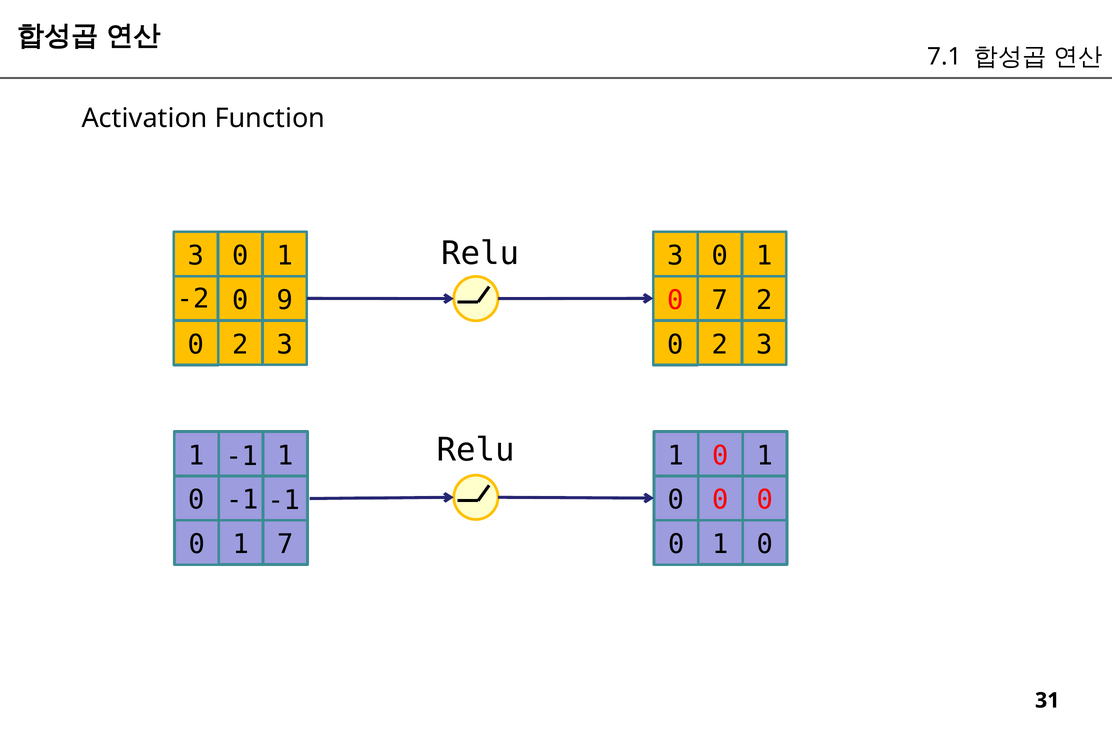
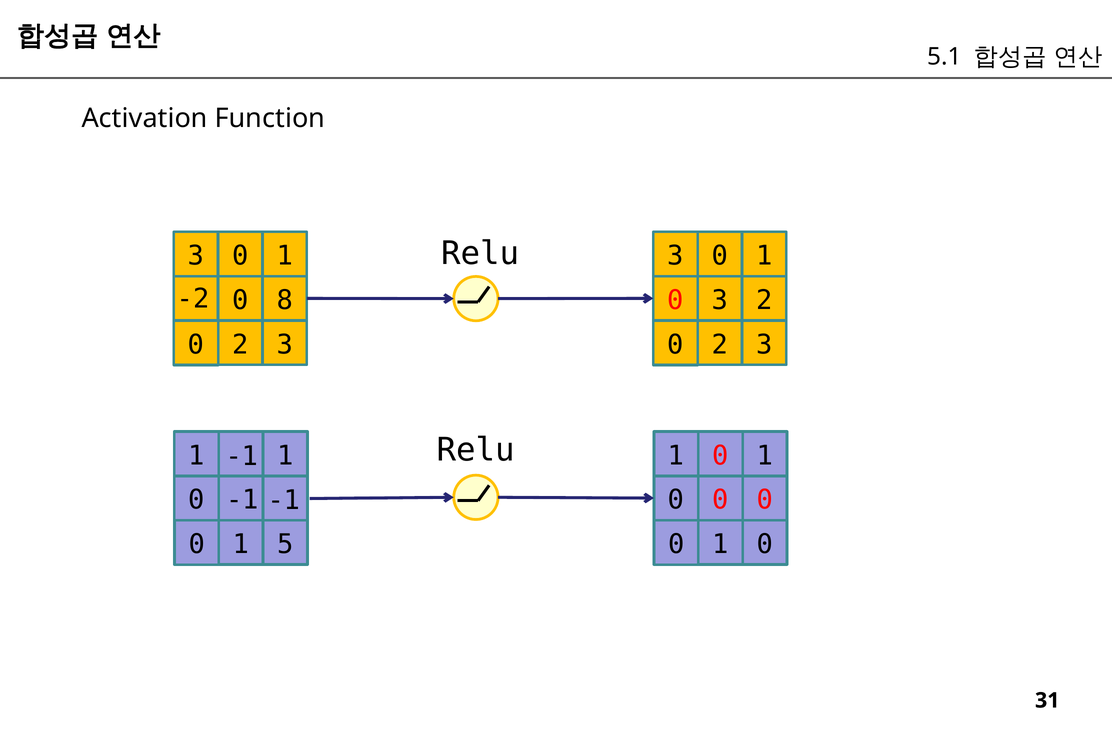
7.1: 7.1 -> 5.1 (944, 57)
9: 9 -> 8 (285, 300)
7: 7 -> 3 (720, 300)
1 7: 7 -> 5 (285, 545)
